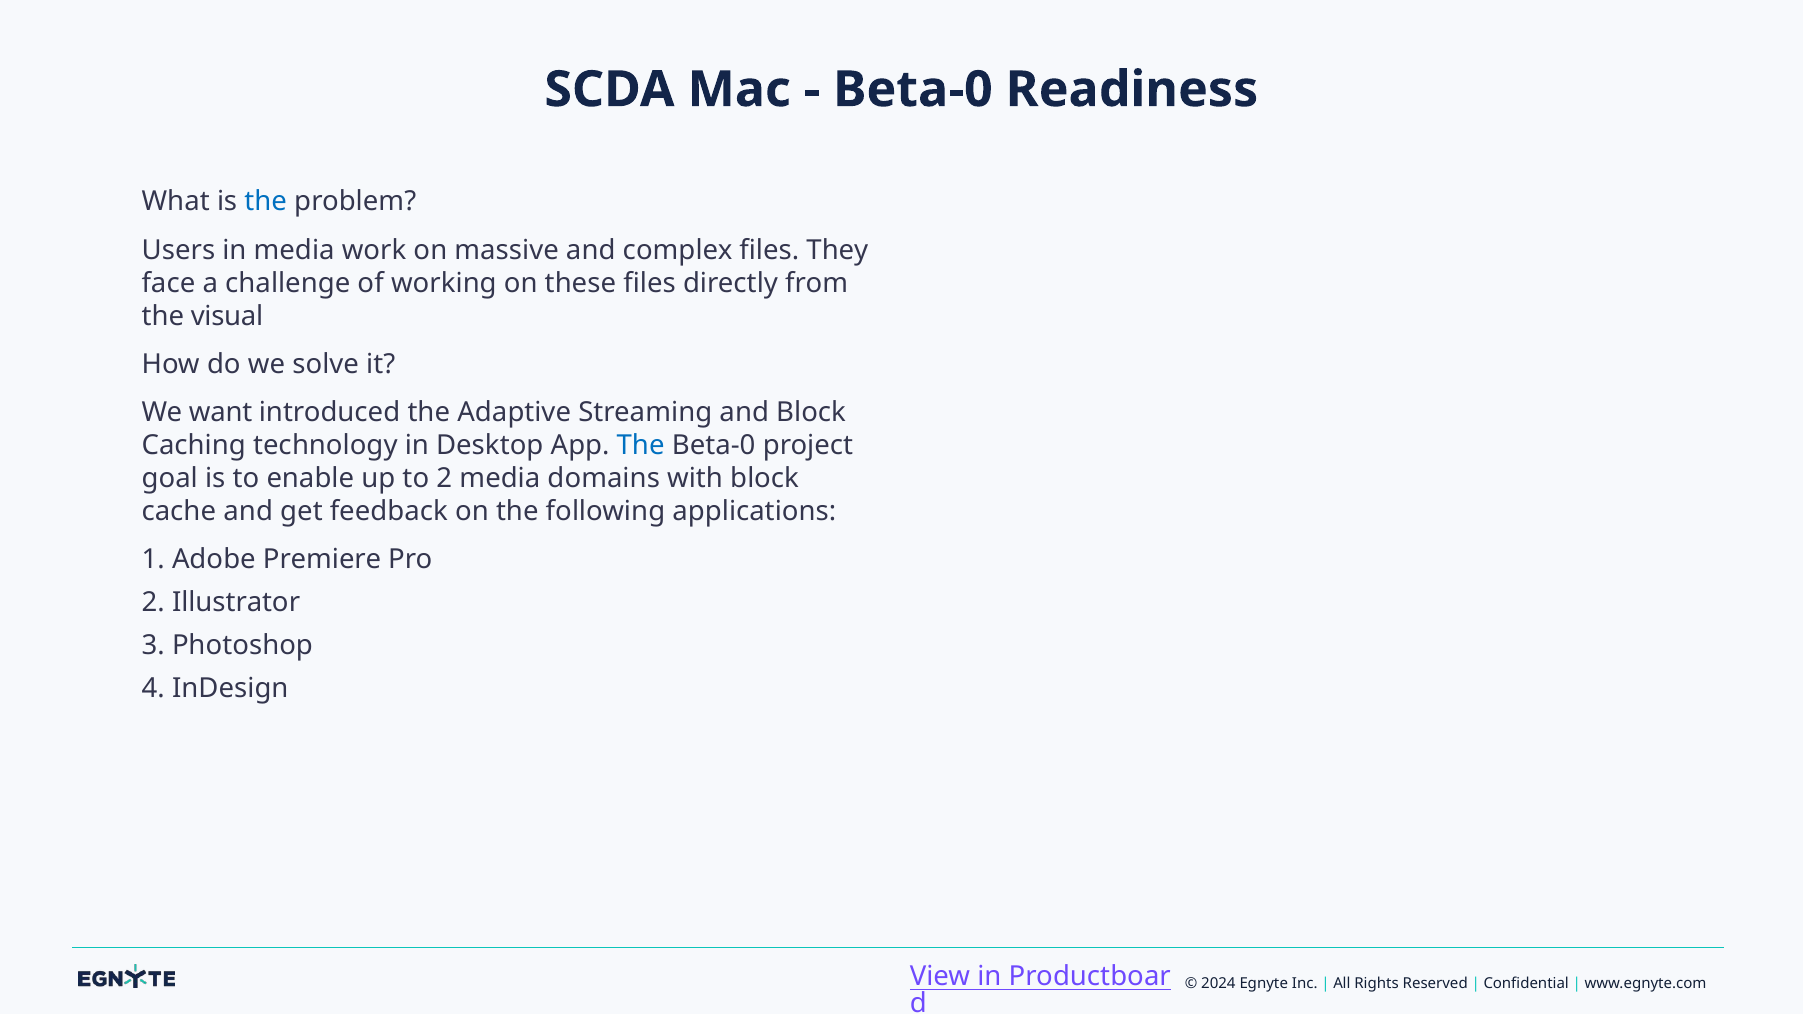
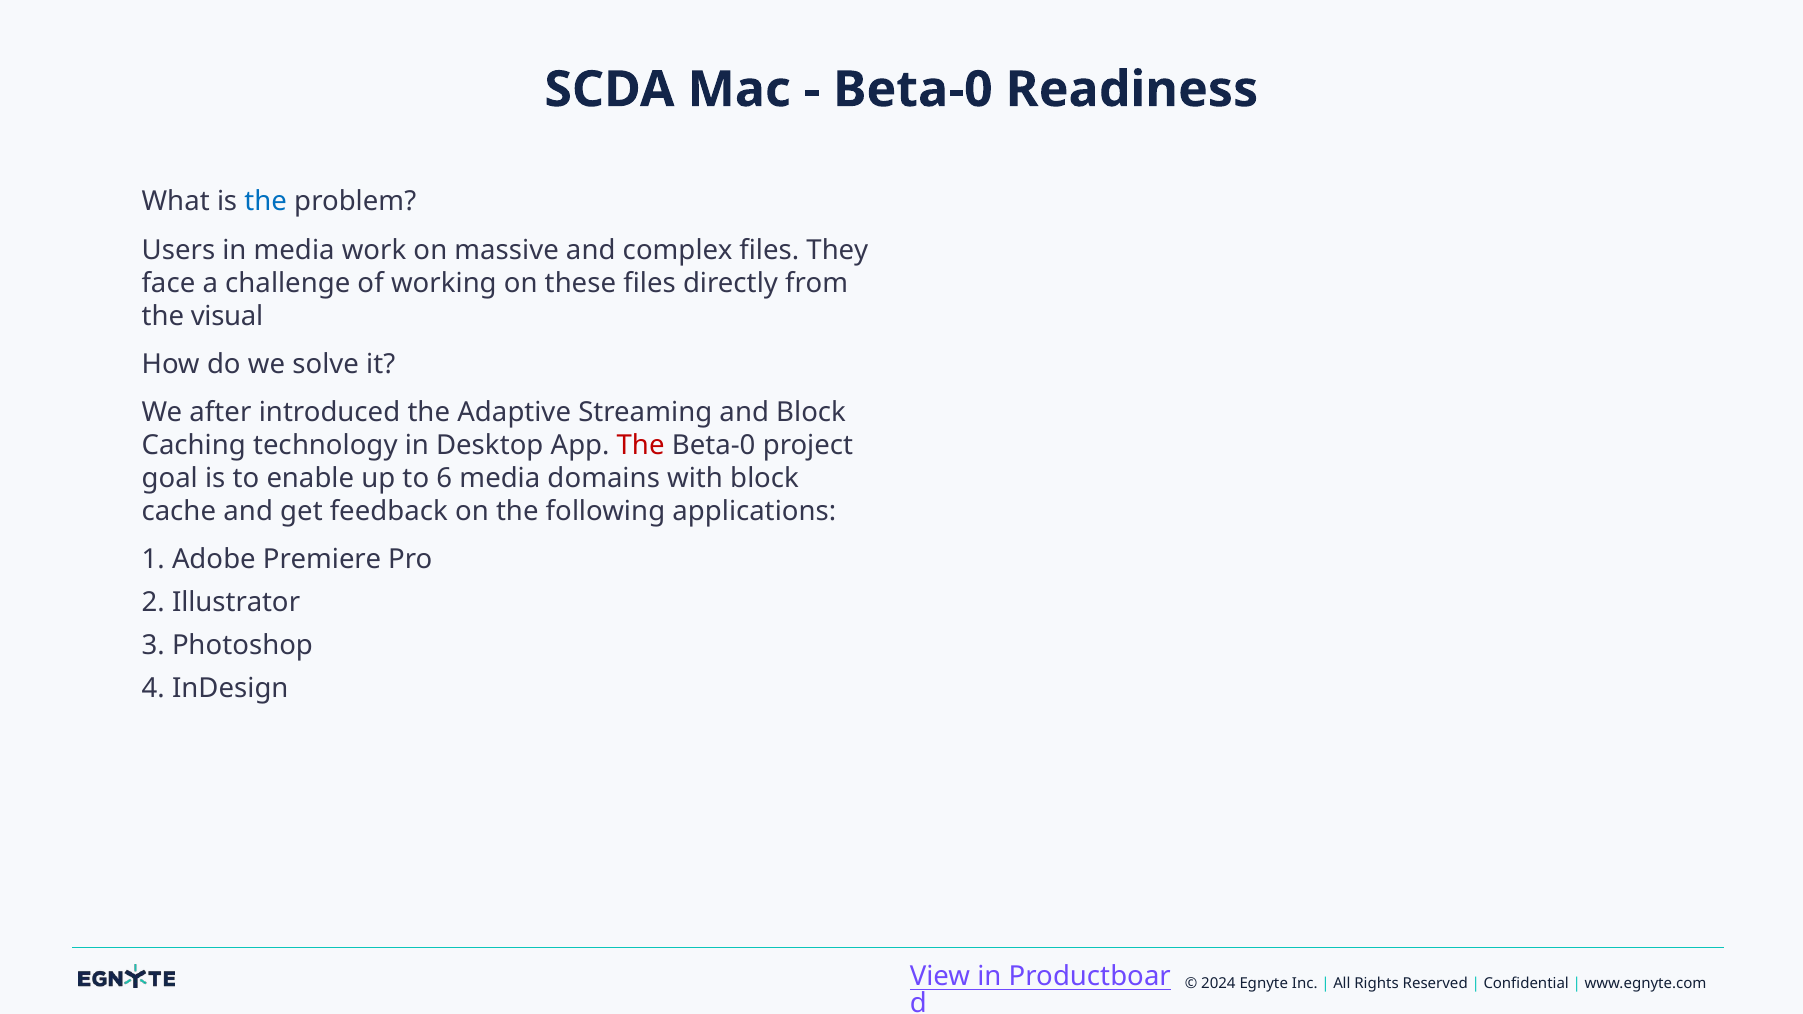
want: want -> after (220, 412)
The colour: blue -> red (641, 445)
to 2: 2 -> 6 (444, 479)
